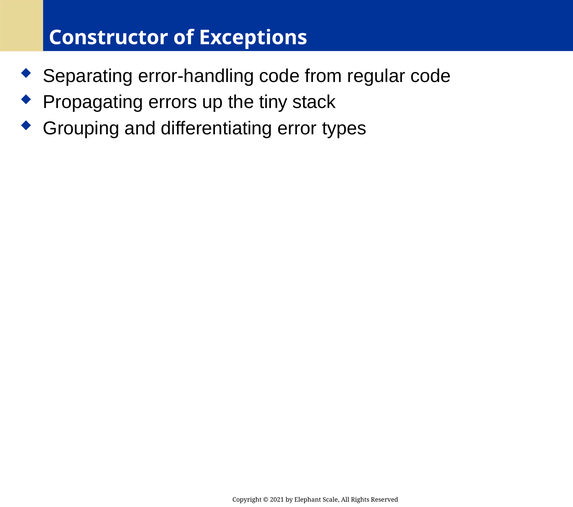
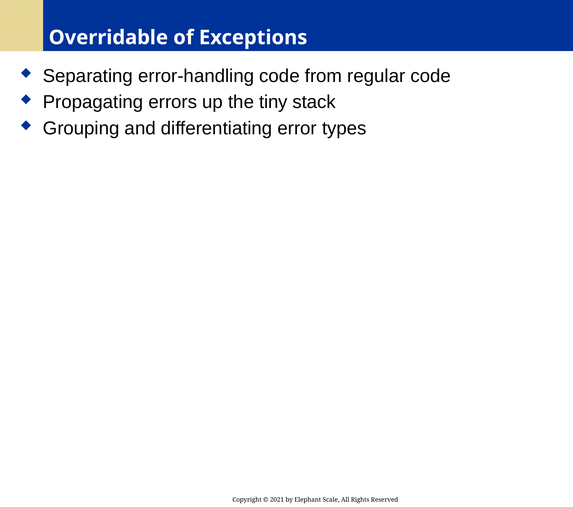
Constructor: Constructor -> Overridable (108, 38)
